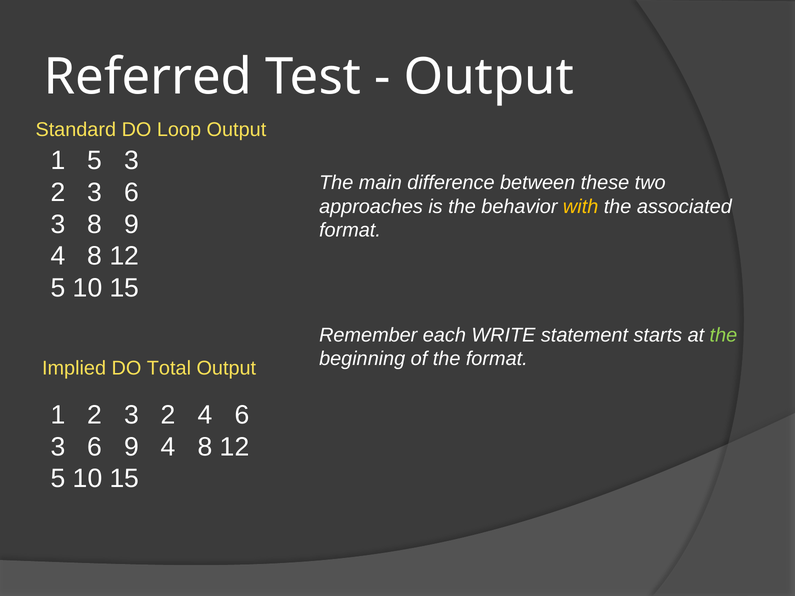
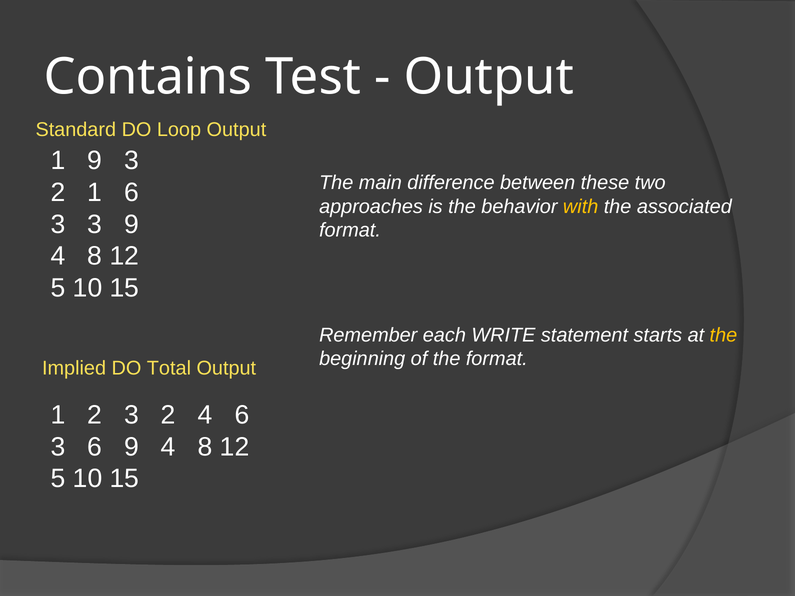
Referred: Referred -> Contains (148, 77)
1 5: 5 -> 9 (95, 161)
3: 3 -> 1 (95, 193)
3 8: 8 -> 3 (95, 224)
the colour: light green -> yellow (723, 335)
